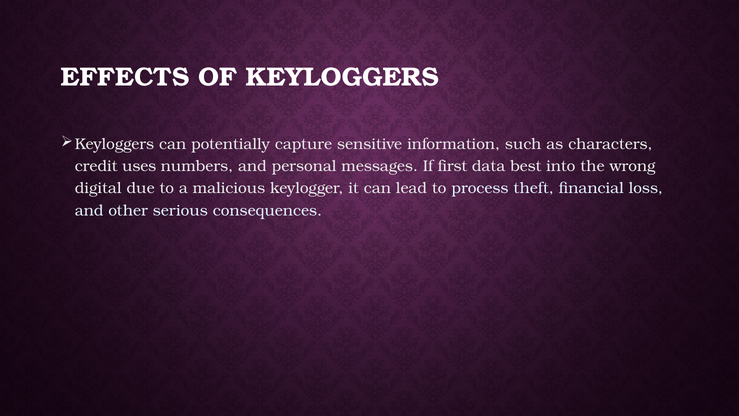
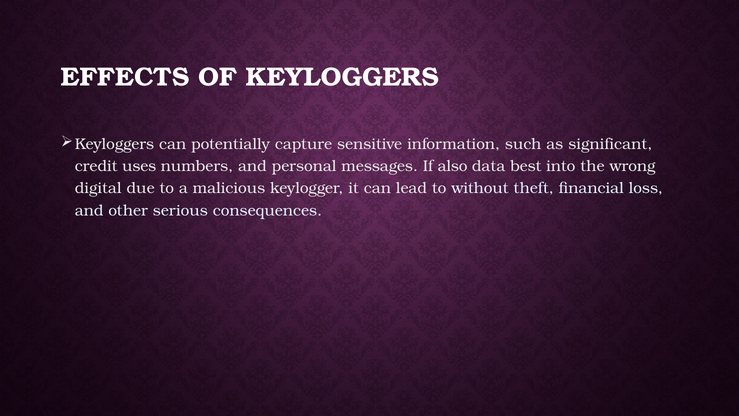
characters: characters -> significant (610, 144)
first: first -> also (453, 166)
process: process -> without (480, 188)
